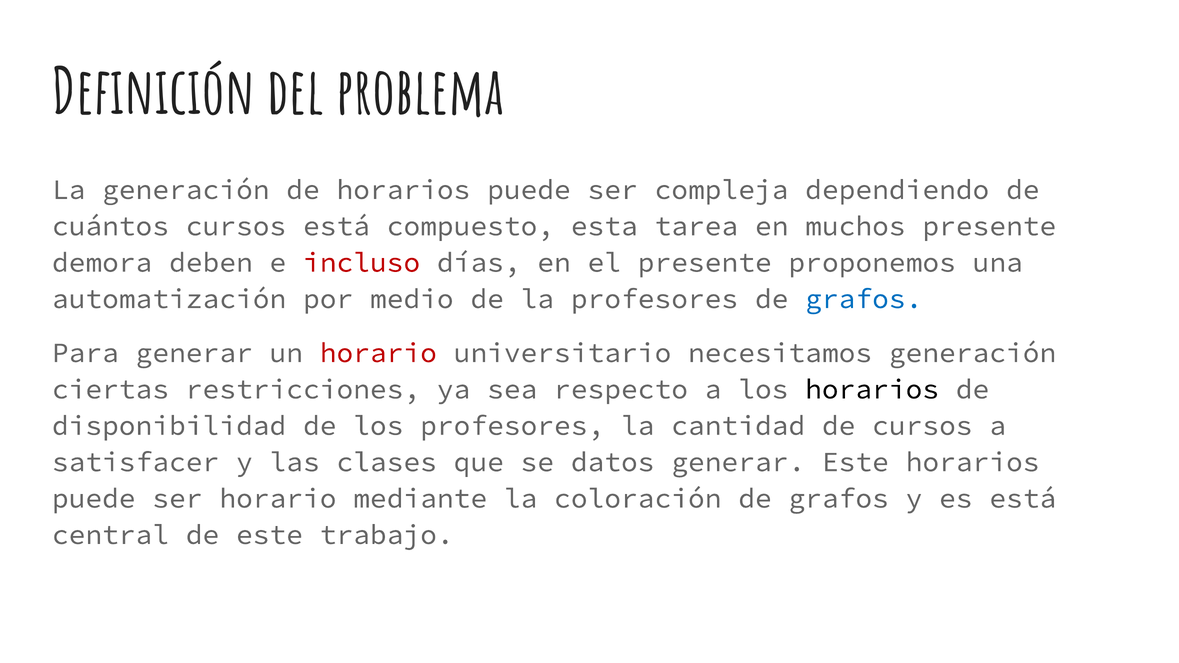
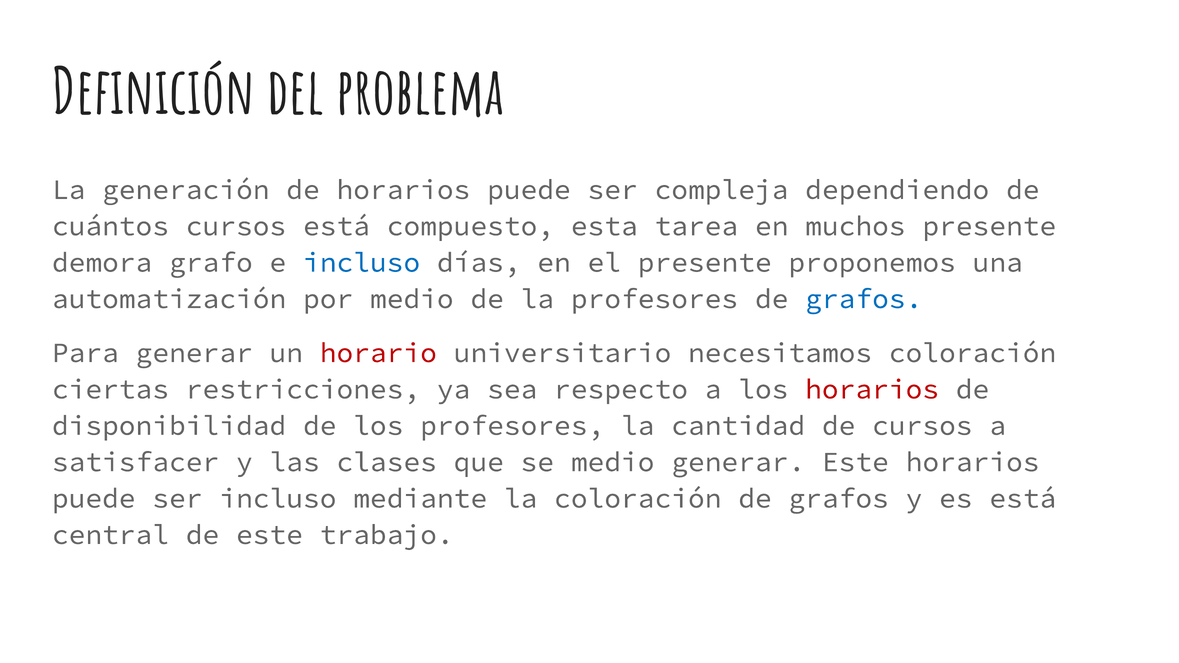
deben: deben -> grafo (211, 263)
incluso colour: red -> blue (362, 263)
necesitamos generación: generación -> coloración (973, 353)
horarios colour: black -> red (872, 389)
se datos: datos -> medio (613, 462)
ser horario: horario -> incluso (278, 499)
